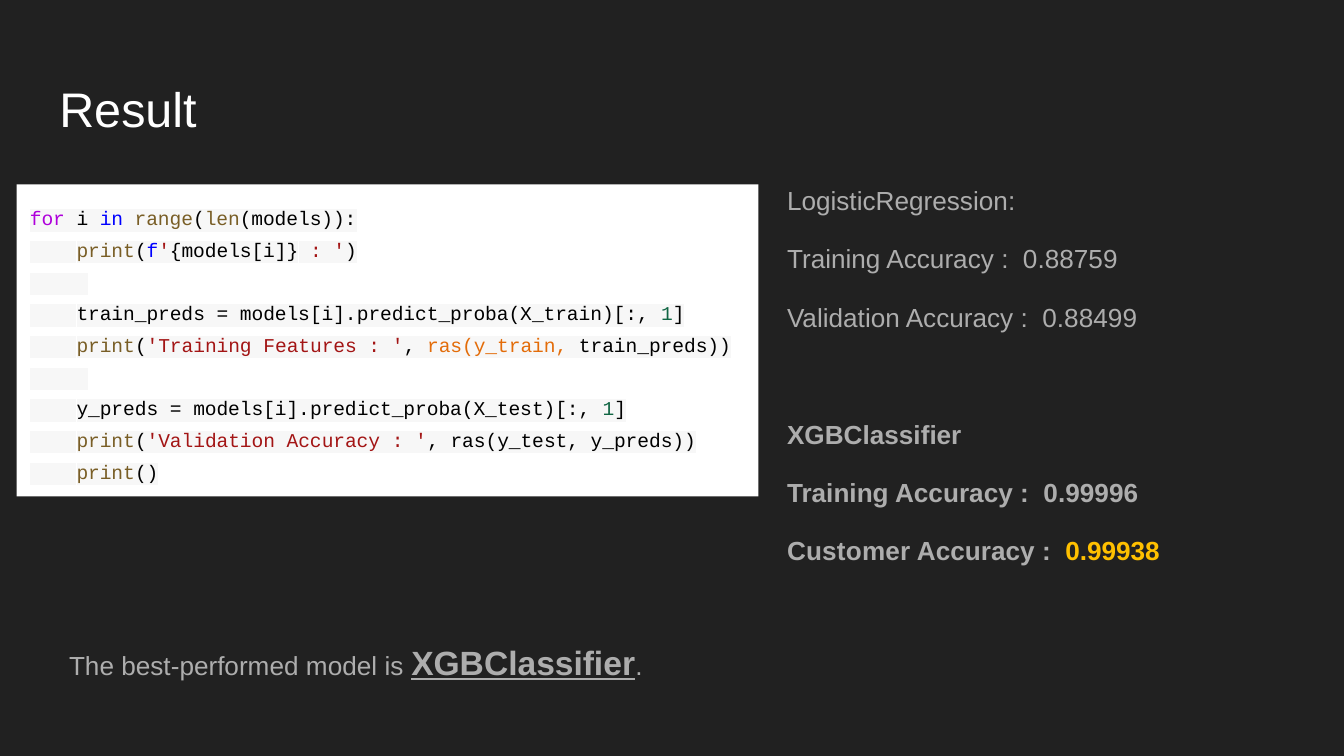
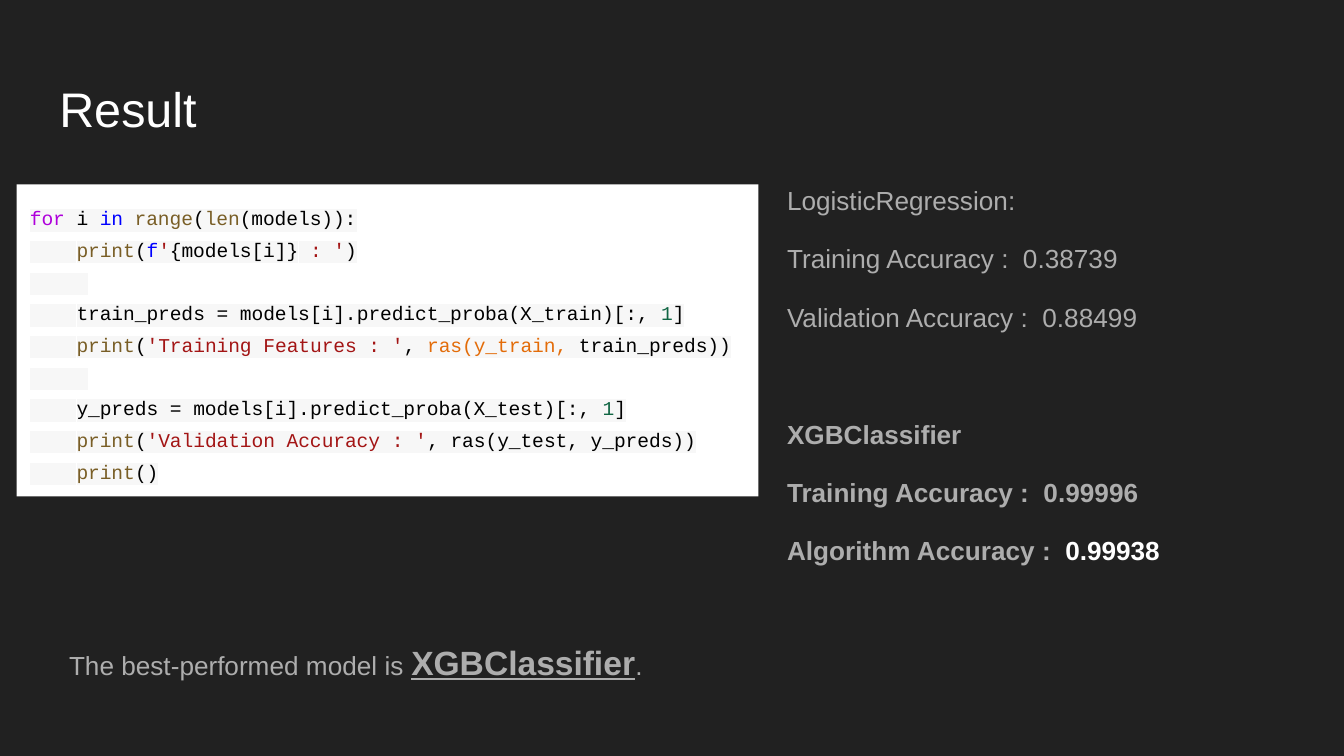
0.88759: 0.88759 -> 0.38739 (1070, 260)
Customer: Customer -> Algorithm (849, 552)
0.99938 colour: yellow -> white (1113, 552)
